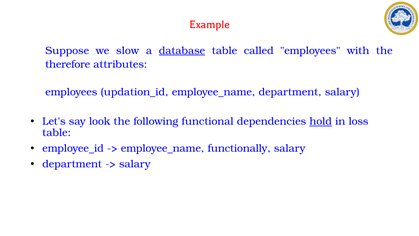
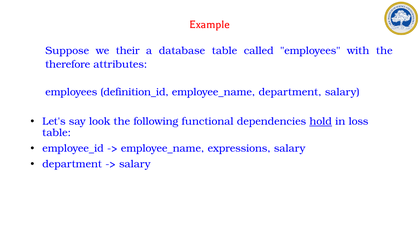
slow: slow -> their (128, 50)
database underline: present -> none (182, 50)
updation_id: updation_id -> definition_id (135, 92)
functionally: functionally -> expressions (239, 148)
